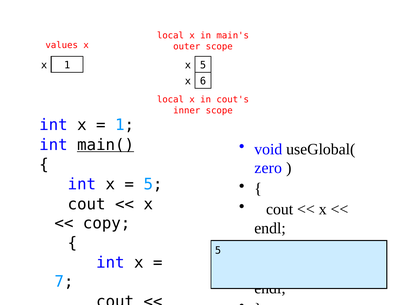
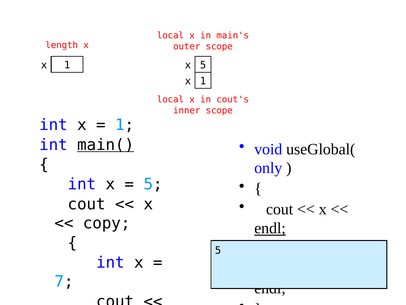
values: values -> length (62, 45)
6: 6 -> 1 (203, 81)
zero: zero -> only (268, 168)
endl underline: none -> present (270, 228)
